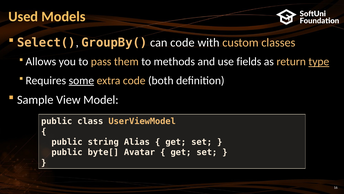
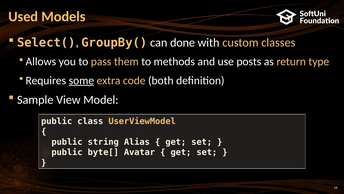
can code: code -> done (183, 42)
fields: fields -> posts (249, 62)
type underline: present -> none (319, 62)
